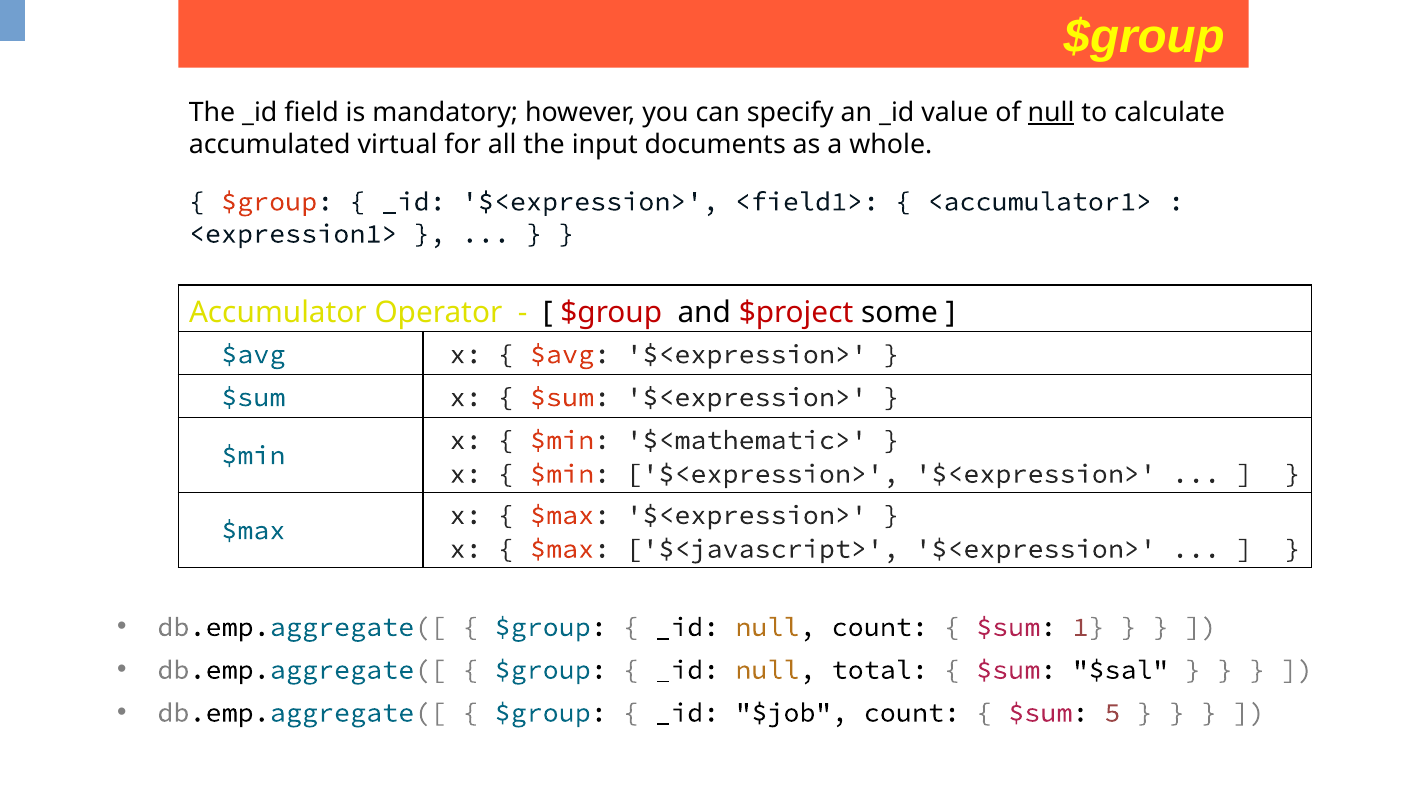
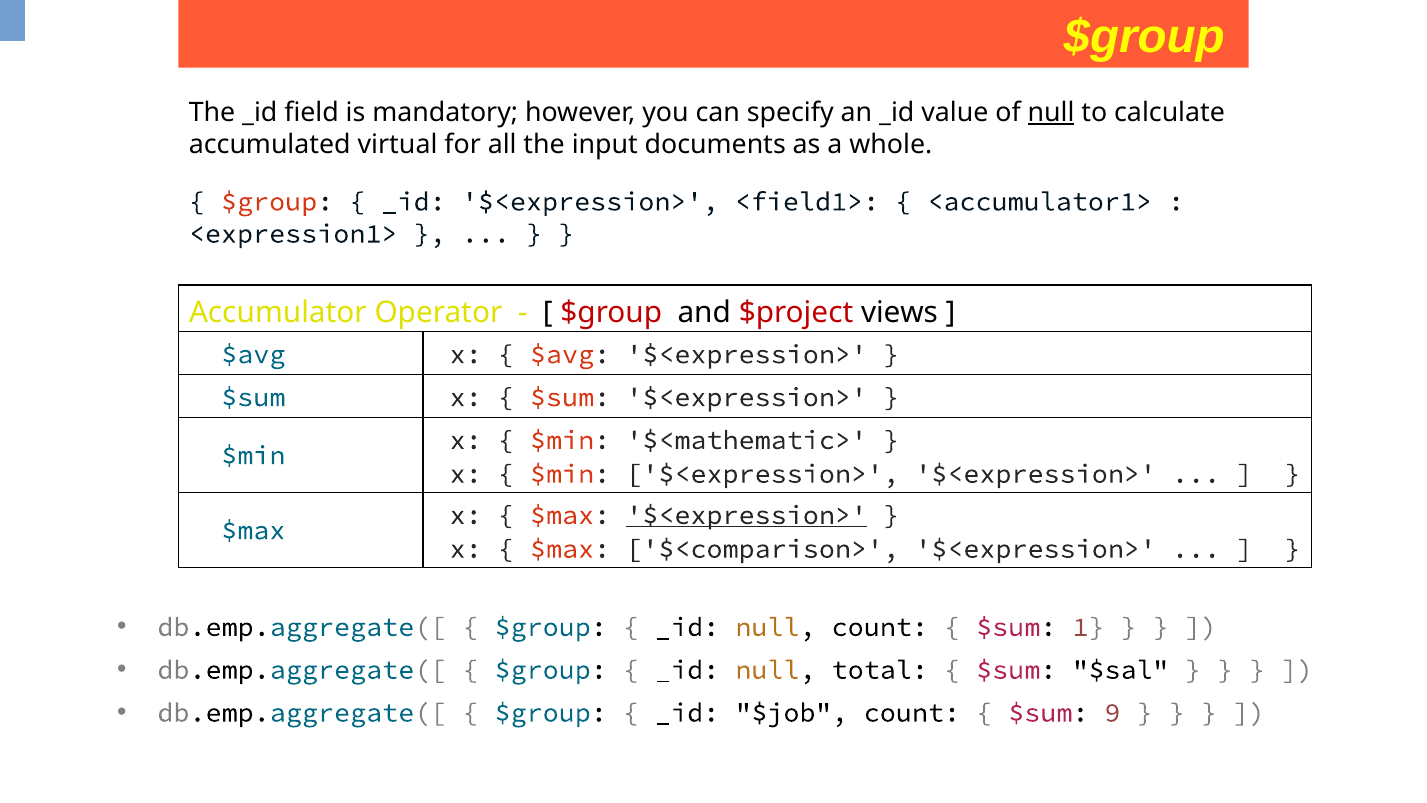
some: some -> views (900, 312)
$<expression> underline: none -> present (747, 515)
$<javascript>: $<javascript> -> $<comparison> (763, 549)
5: 5 -> 9 (1113, 712)
